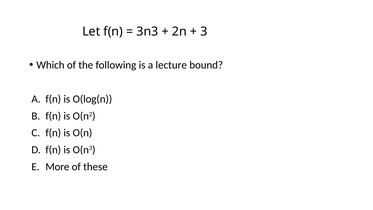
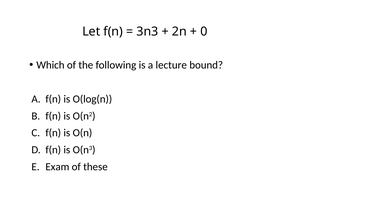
3: 3 -> 0 (204, 31)
More: More -> Exam (57, 167)
